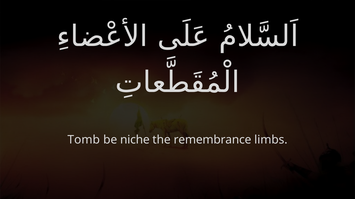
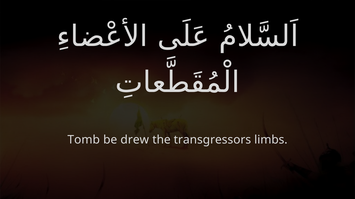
niche: niche -> drew (135, 140)
remembrance: remembrance -> transgressors (212, 140)
